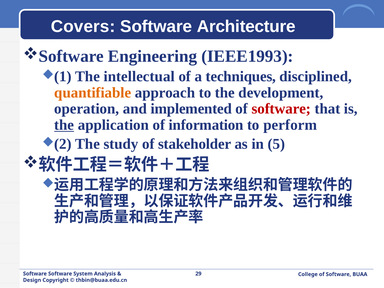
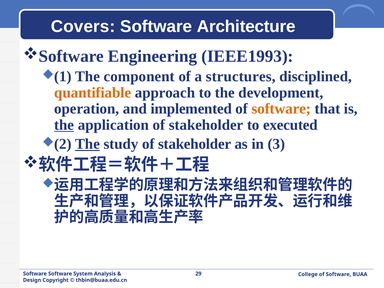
intellectual: intellectual -> component (139, 77)
techniques: techniques -> structures (241, 77)
software colour: red -> orange (281, 109)
application of information: information -> stakeholder (206, 125)
perform: perform -> executed (290, 125)
The underline: none -> present (87, 144)
5: 5 -> 3 (276, 144)
